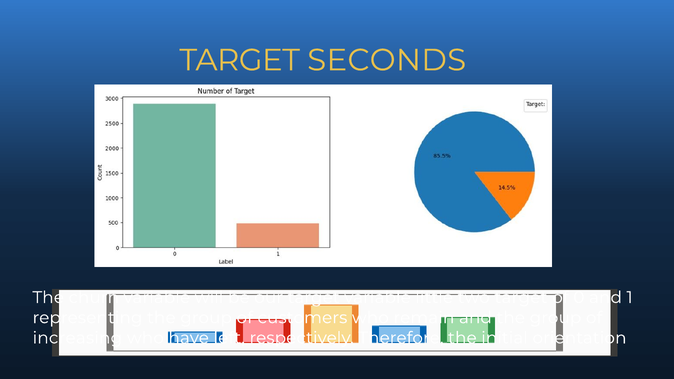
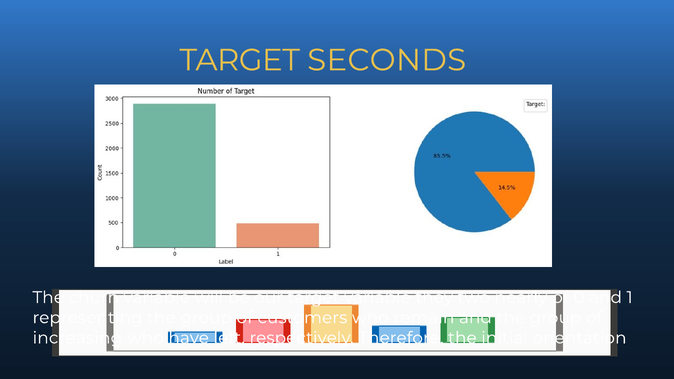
little: little -> they (434, 298)
two target: target -> nearly (521, 298)
